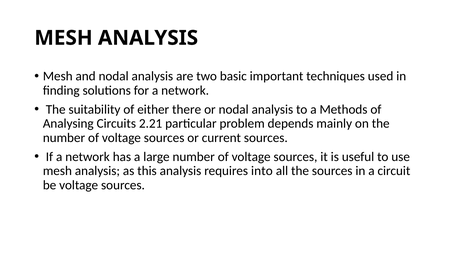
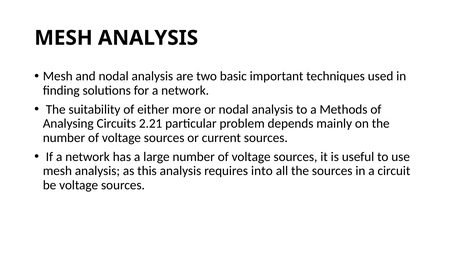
there: there -> more (187, 109)
